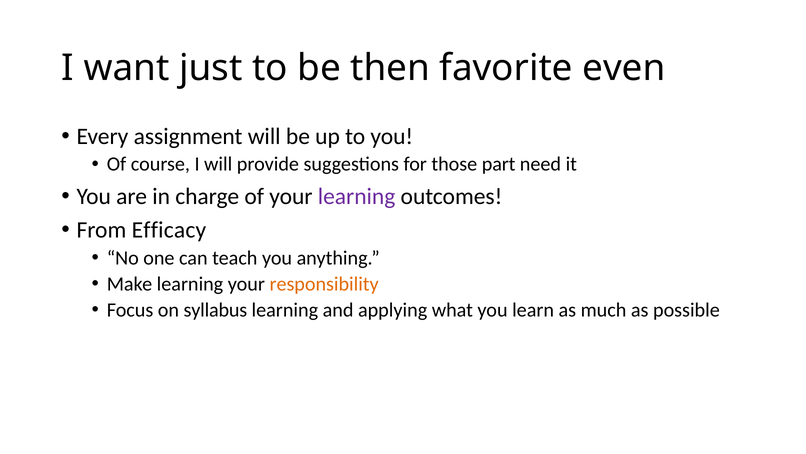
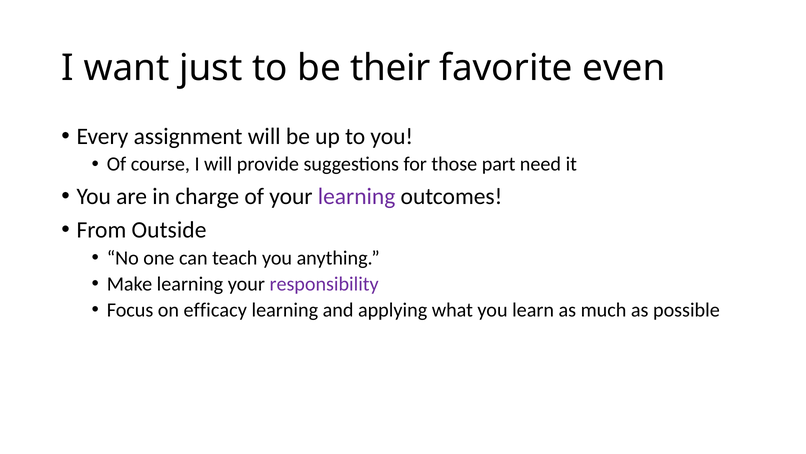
then: then -> their (390, 68)
Efficacy: Efficacy -> Outside (169, 230)
responsibility colour: orange -> purple (324, 284)
syllabus: syllabus -> efficacy (215, 309)
